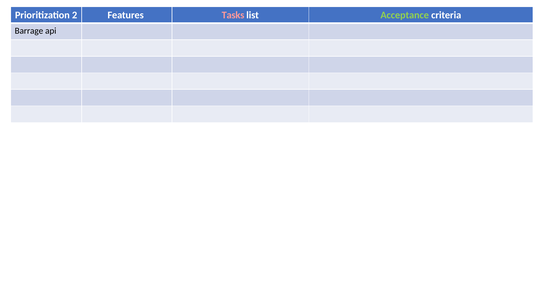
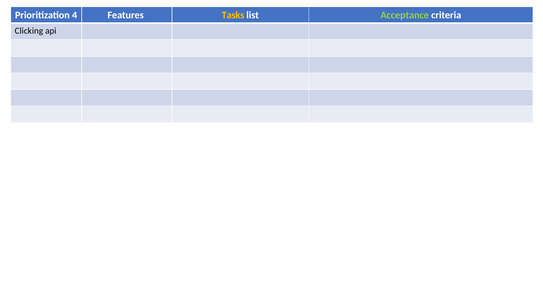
2: 2 -> 4 (75, 15)
Tasks colour: pink -> yellow (233, 15)
Barrage: Barrage -> Clicking (29, 31)
